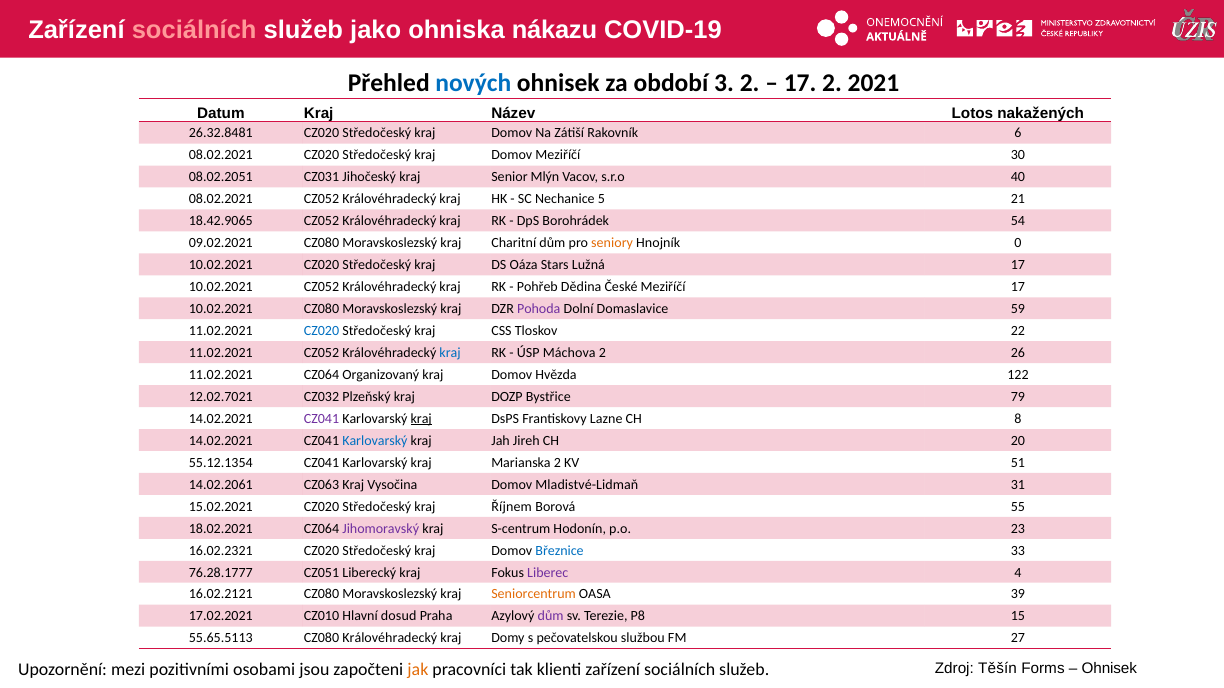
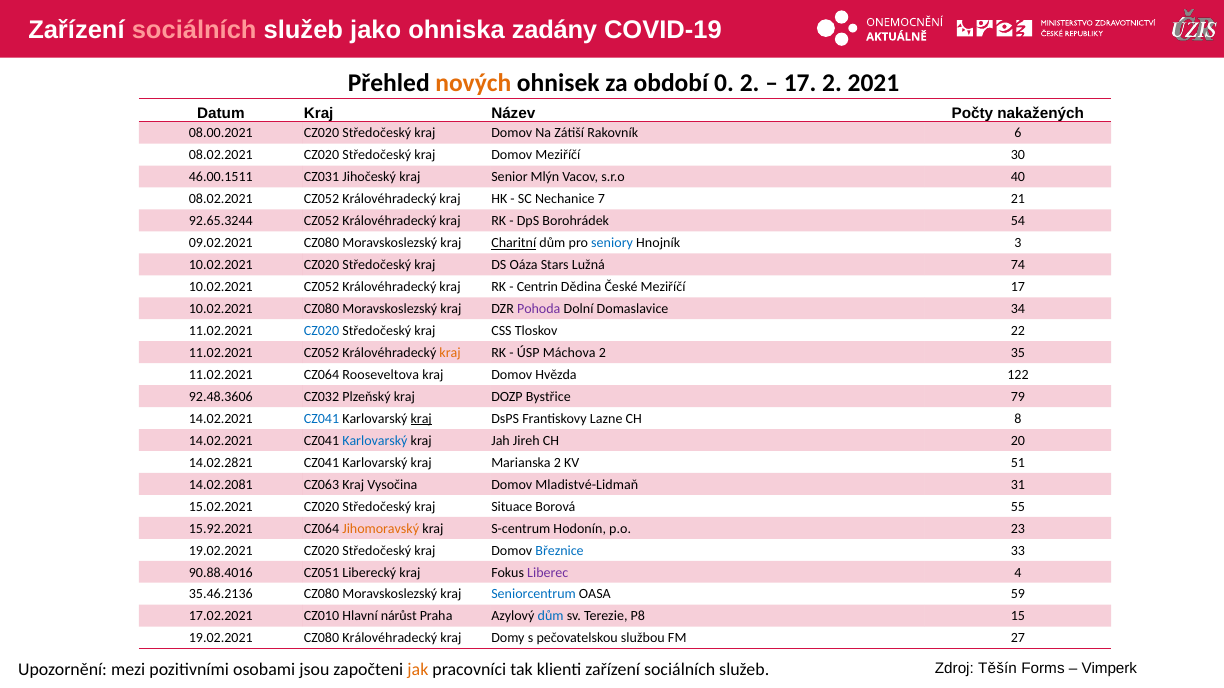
nákazu: nákazu -> zadány (554, 30)
nových colour: blue -> orange (473, 83)
3: 3 -> 0 (724, 83)
Lotos: Lotos -> Počty (972, 113)
26.32.8481: 26.32.8481 -> 08.00.2021 (221, 133)
08.02.2051: 08.02.2051 -> 46.00.1511 (221, 177)
5: 5 -> 7 (601, 199)
18.42.9065: 18.42.9065 -> 92.65.3244 (221, 221)
Charitní underline: none -> present (514, 243)
seniory colour: orange -> blue (612, 243)
0: 0 -> 3 (1018, 243)
Lužná 17: 17 -> 74 (1018, 265)
Pohřeb: Pohřeb -> Centrin (537, 287)
59: 59 -> 34 (1018, 309)
kraj colour: blue -> orange (450, 353)
26: 26 -> 35 (1018, 353)
Organizovaný: Organizovaný -> Rooseveltova (381, 375)
12.02.7021: 12.02.7021 -> 92.48.3606 (221, 397)
CZ041 colour: purple -> blue (321, 419)
55.12.1354: 55.12.1354 -> 14.02.2821 (221, 463)
14.02.2061: 14.02.2061 -> 14.02.2081 (221, 485)
Říjnem: Říjnem -> Situace (512, 507)
18.02.2021: 18.02.2021 -> 15.92.2021 (221, 529)
Jihomoravský colour: purple -> orange (381, 529)
16.02.2321: 16.02.2321 -> 19.02.2021 (221, 551)
76.28.1777: 76.28.1777 -> 90.88.4016 (221, 573)
16.02.2121: 16.02.2121 -> 35.46.2136 (221, 595)
Seniorcentrum colour: orange -> blue (534, 595)
39: 39 -> 59 (1018, 595)
dosud: dosud -> nárůst (399, 617)
dům colour: purple -> blue (551, 617)
55.65.5113: 55.65.5113 -> 19.02.2021 (221, 639)
Ohnisek: Ohnisek -> Vimperk (1109, 669)
